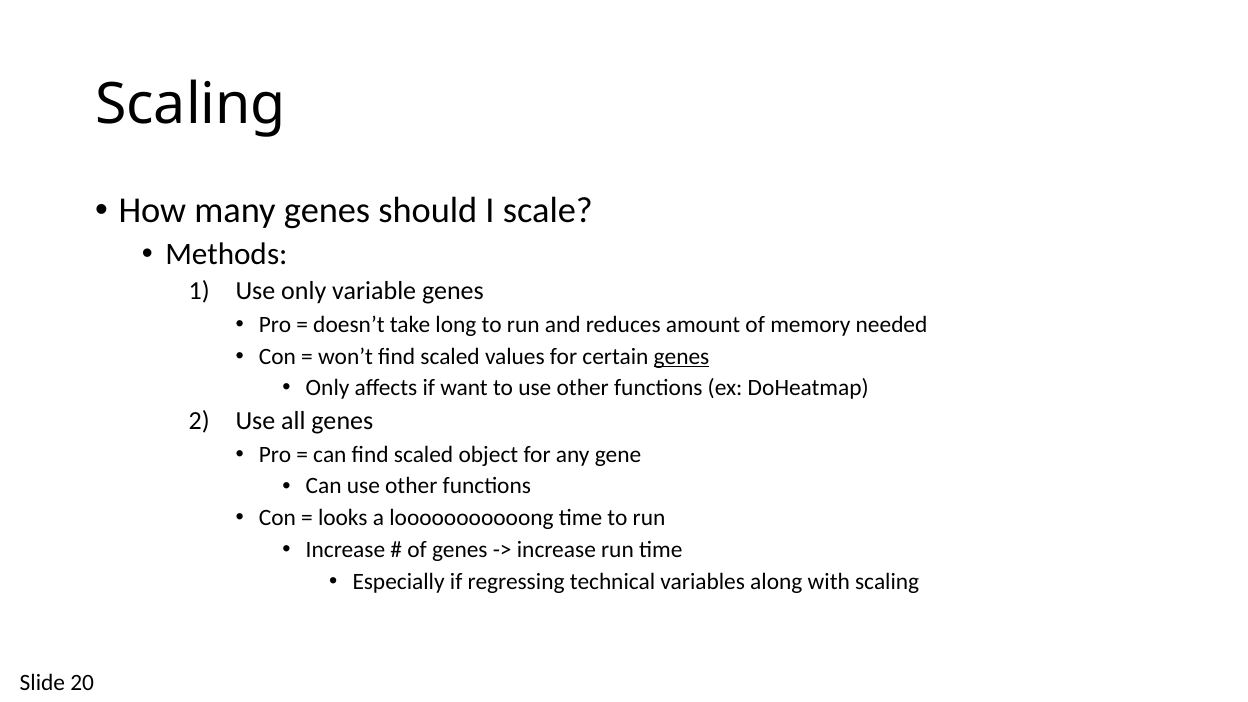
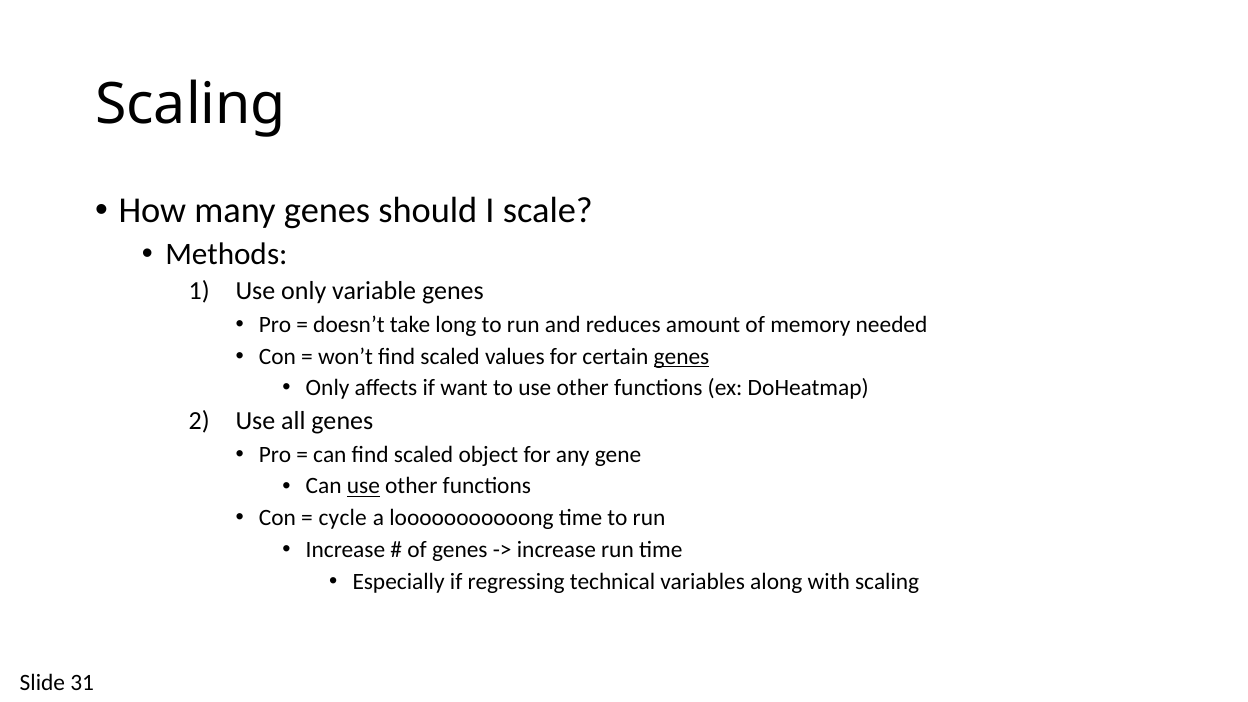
use underline: none -> present (363, 486)
looks: looks -> cycle (343, 518)
20: 20 -> 31 (82, 682)
